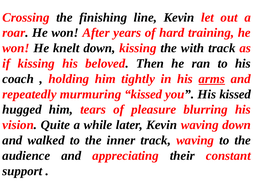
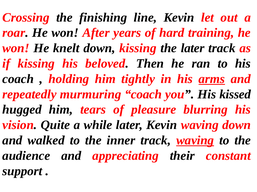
the with: with -> later (193, 48)
murmuring kissed: kissed -> coach (143, 95)
waving underline: none -> present (195, 141)
